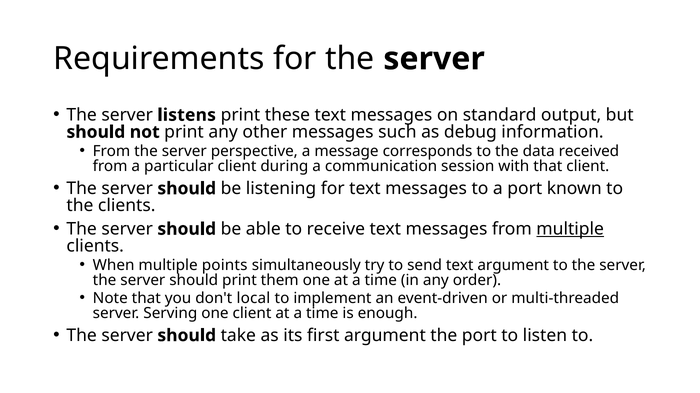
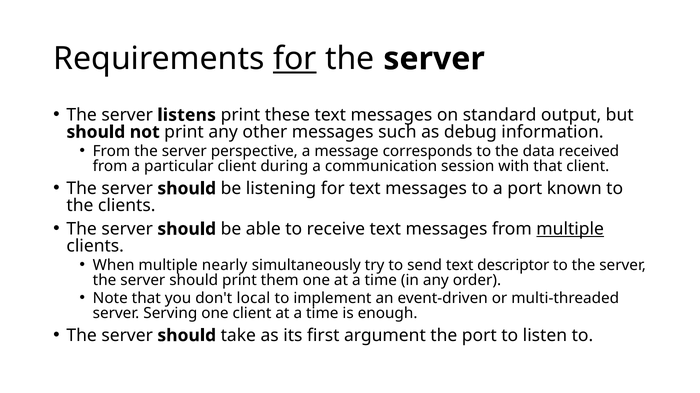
for underline: none -> present (295, 59)
points: points -> nearly (225, 266)
text argument: argument -> descriptor (513, 266)
